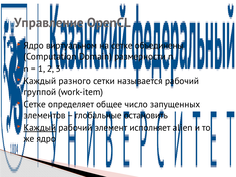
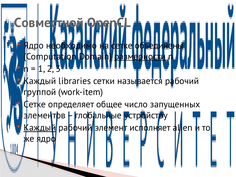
Управление: Управление -> Совместной (49, 23)
виртуальном: виртуальном -> необходимо (71, 46)
размерности underline: none -> present (140, 57)
разного: разного -> libraries (75, 81)
остановить: остановить -> устройству (146, 115)
